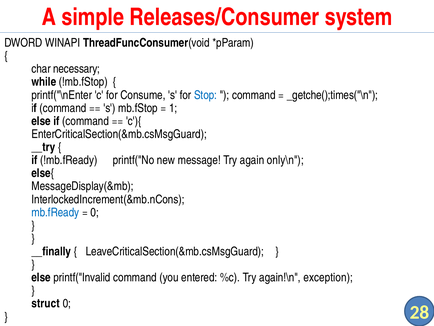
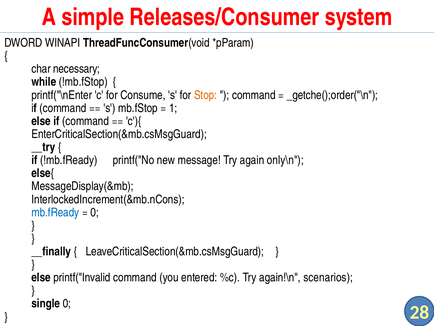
Stop colour: blue -> orange (206, 95)
_getche();times("\n: _getche();times("\n -> _getche();order("\n (332, 95)
exception: exception -> scenarios (328, 277)
struct: struct -> single (46, 303)
